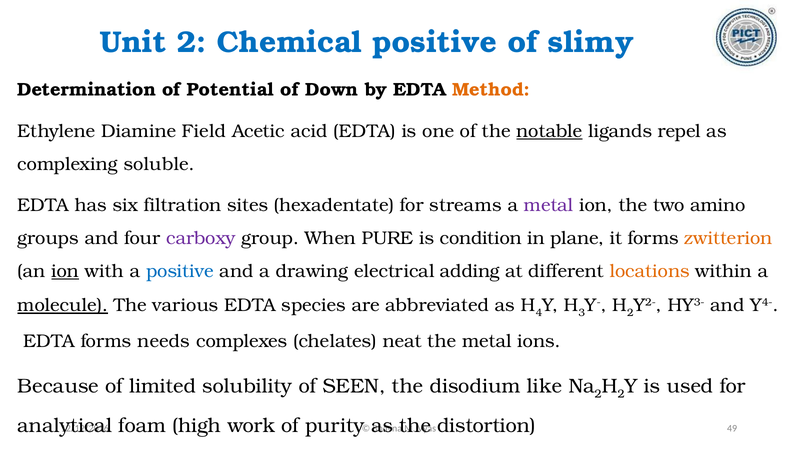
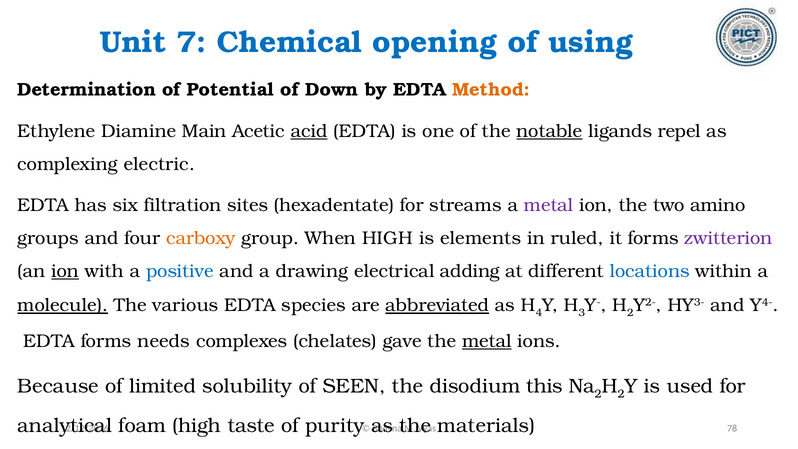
Unit 2: 2 -> 7 (192, 42)
Chemical positive: positive -> opening (435, 42)
slimy: slimy -> using (591, 42)
Field: Field -> Main (204, 131)
acid underline: none -> present (309, 131)
soluble: soluble -> electric (159, 164)
carboxy colour: purple -> orange (201, 238)
When PURE: PURE -> HIGH (387, 238)
condition: condition -> elements (481, 238)
plane: plane -> ruled (577, 238)
zwitterion colour: orange -> purple (728, 238)
locations colour: orange -> blue (650, 271)
abbreviated underline: none -> present (437, 305)
neat: neat -> gave (402, 341)
metal underline: none -> present (487, 341)
like: like -> this (545, 386)
work: work -> taste (251, 425)
distortion: distortion -> materials (486, 425)
49: 49 -> 78 (732, 429)
